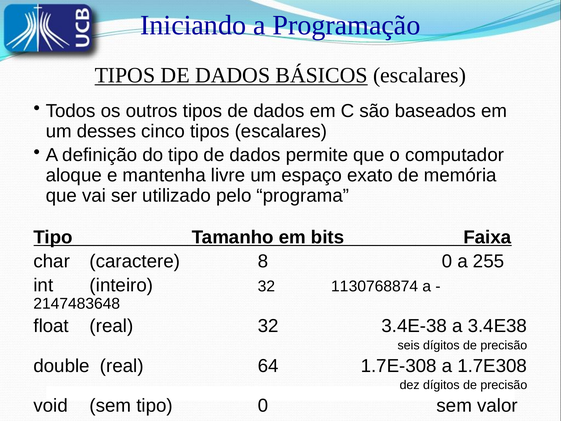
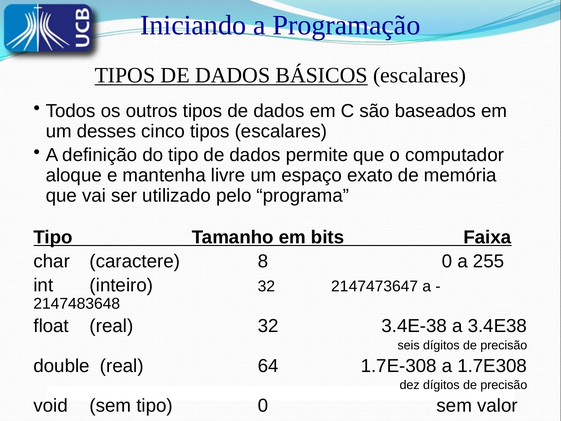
1130768874: 1130768874 -> 2147473647 (375, 286)
